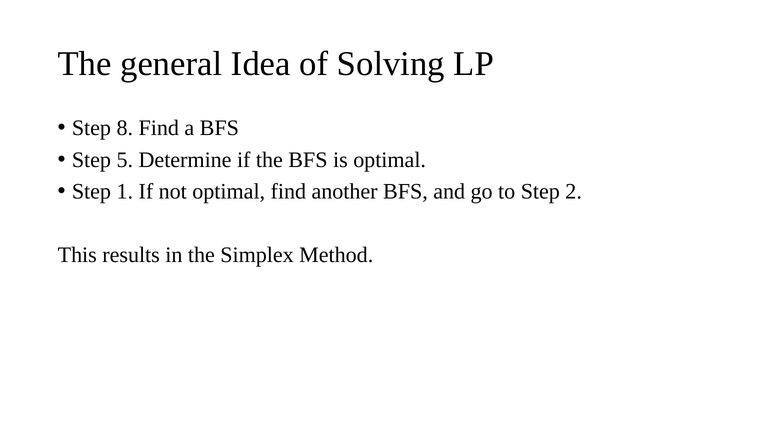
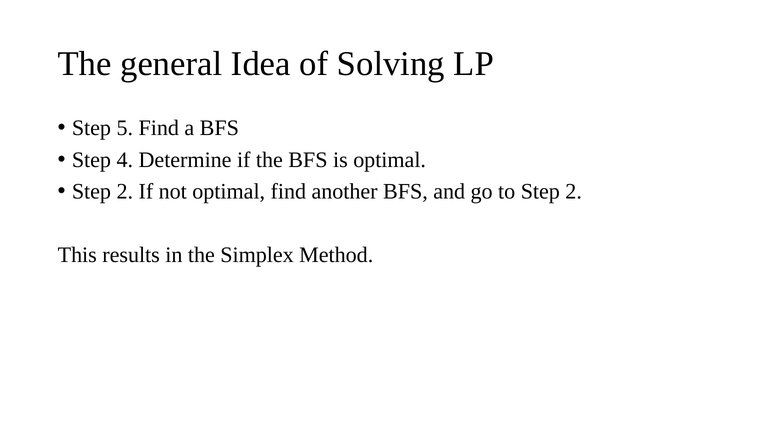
8: 8 -> 5 (125, 128)
5: 5 -> 4 (125, 160)
1: 1 -> 2 (125, 191)
